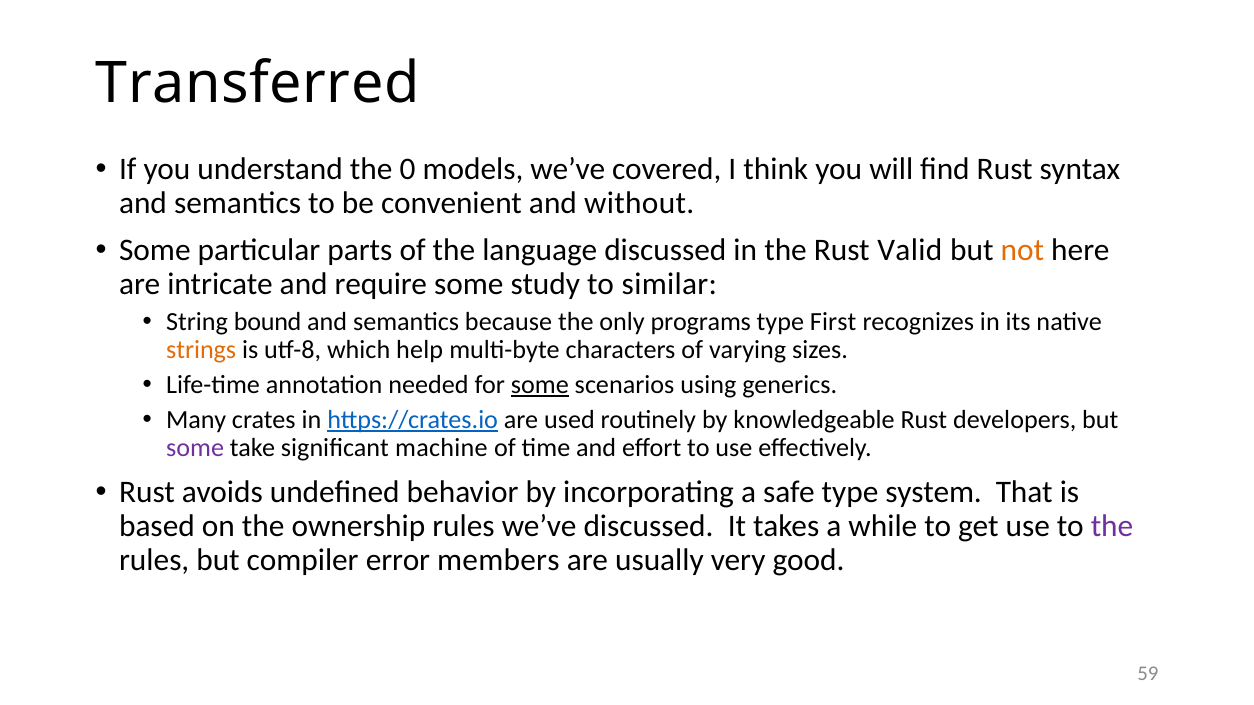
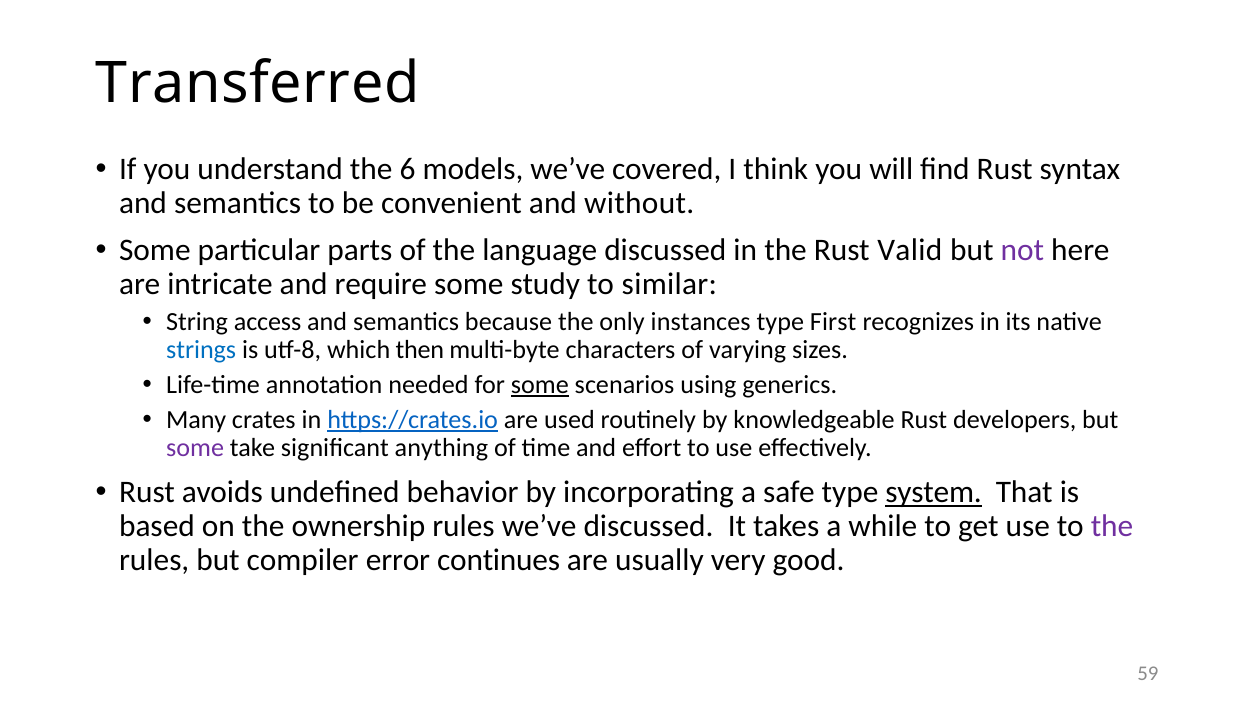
0: 0 -> 6 (408, 170)
not colour: orange -> purple (1022, 250)
bound: bound -> access (268, 322)
programs: programs -> instances (701, 322)
strings colour: orange -> blue (201, 350)
help: help -> then (420, 350)
machine: machine -> anything (441, 448)
system underline: none -> present (934, 492)
members: members -> continues (499, 560)
